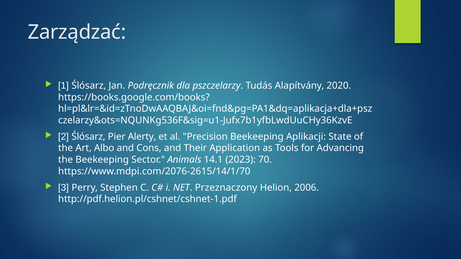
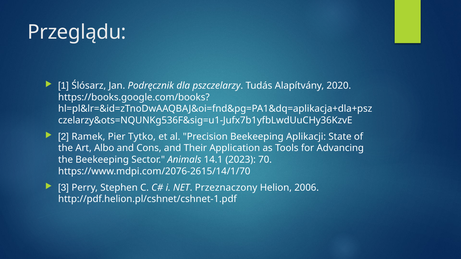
Zarządzać: Zarządzać -> Przeglądu (77, 32)
2 Ślósarz: Ślósarz -> Ramek (88, 137)
Alerty: Alerty -> Tytko (142, 137)
